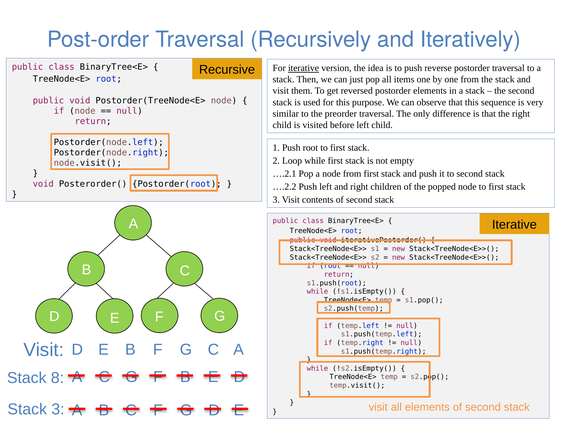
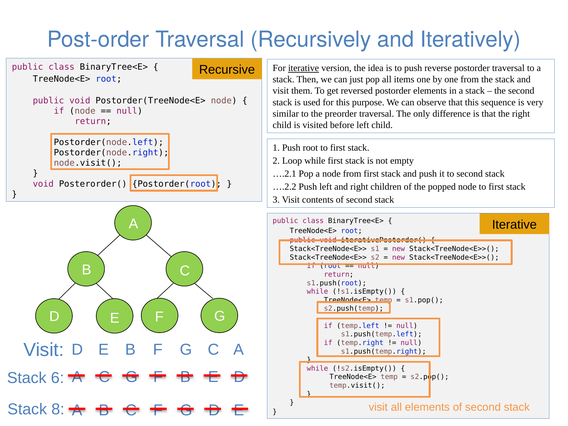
8: 8 -> 6 (57, 378)
3: 3 -> 8 (58, 409)
